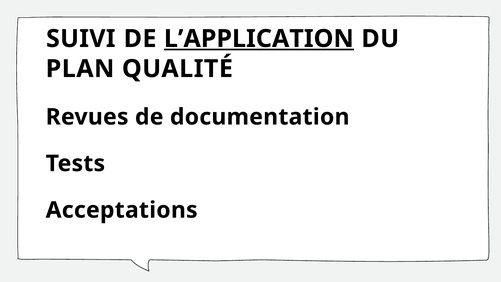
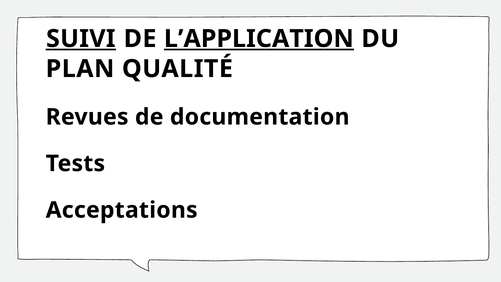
SUIVI underline: none -> present (81, 39)
